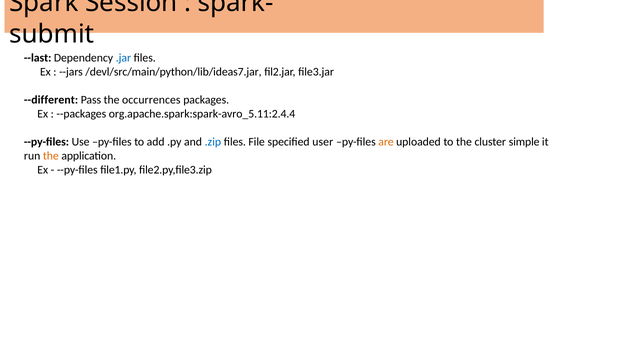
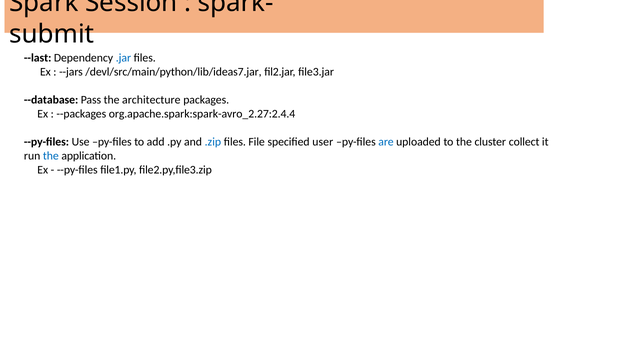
--different: --different -> --database (51, 100)
occurrences: occurrences -> architecture (151, 100)
org.apache.spark:spark-avro_5.11:2.4.4: org.apache.spark:spark-avro_5.11:2.4.4 -> org.apache.spark:spark-avro_2.27:2.4.4 (202, 114)
are colour: orange -> blue (386, 142)
simple: simple -> collect (524, 142)
the colour: orange -> blue (51, 156)
